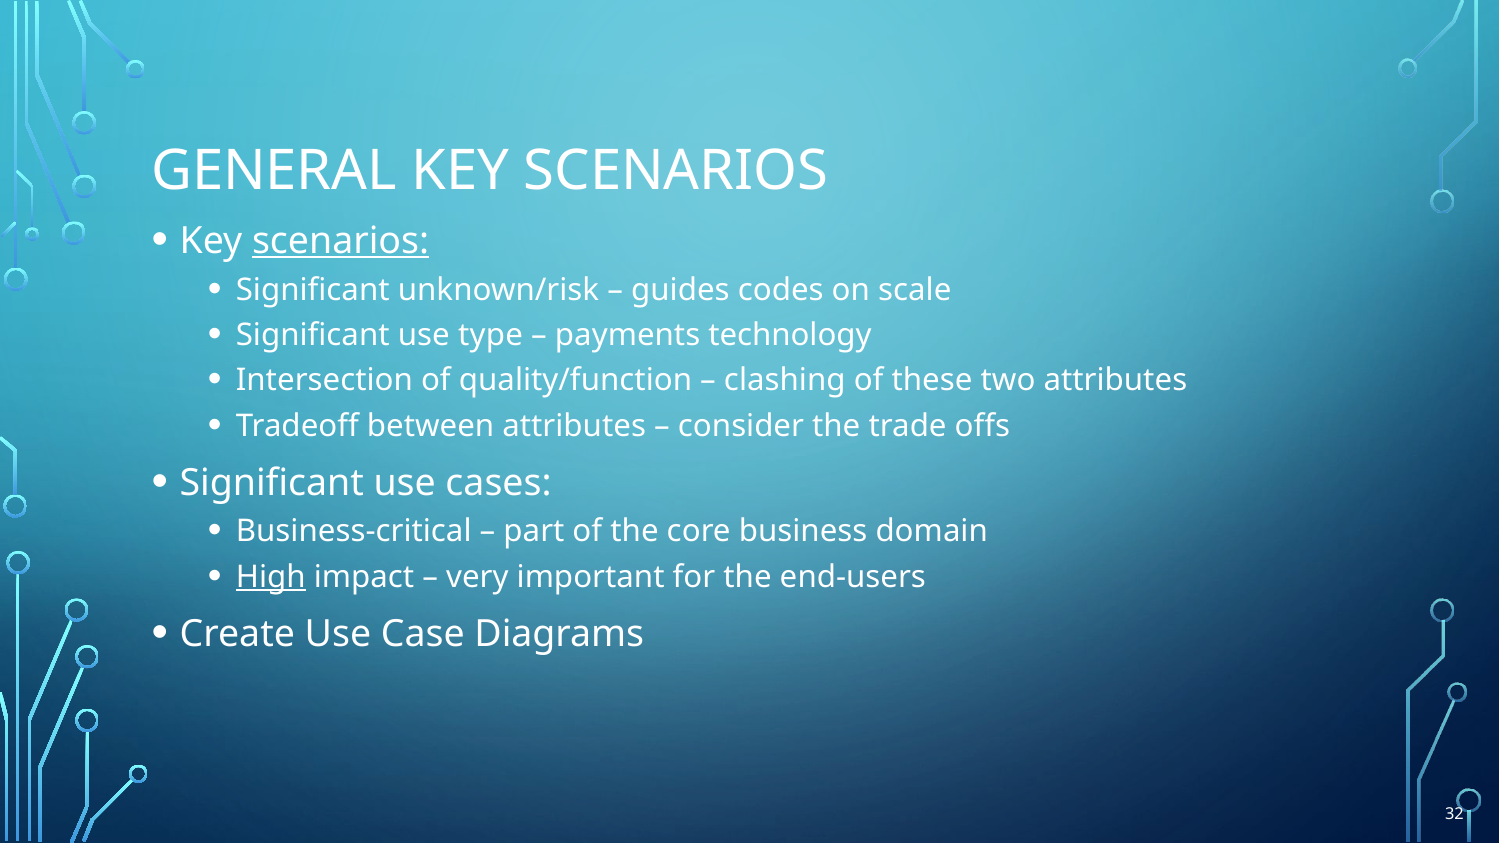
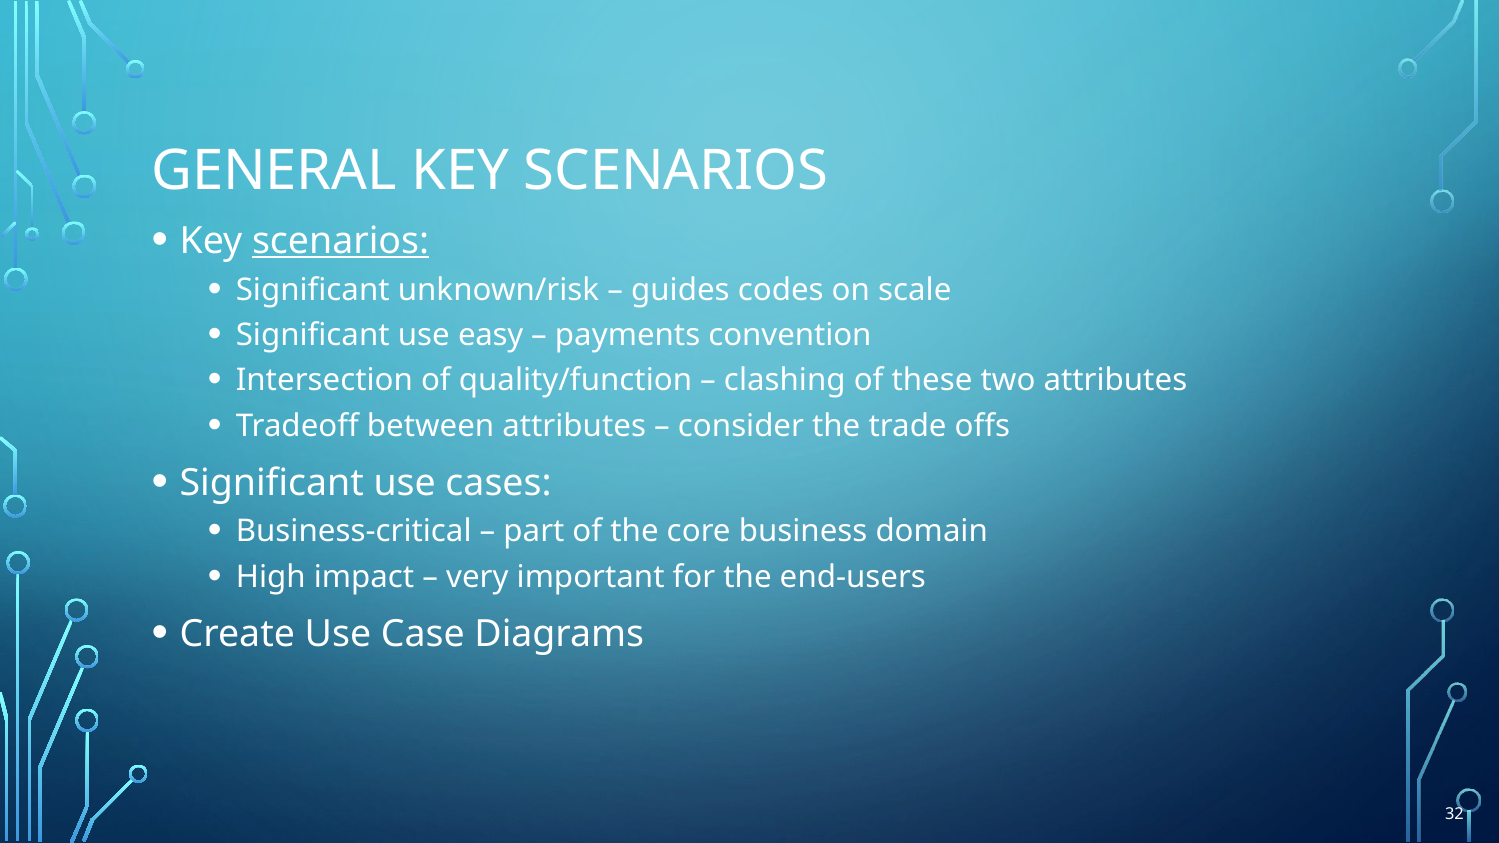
type: type -> easy (491, 335)
technology: technology -> convention (790, 335)
High underline: present -> none (271, 577)
